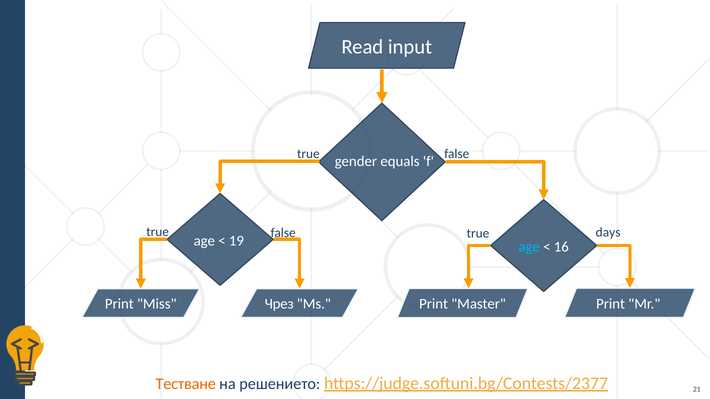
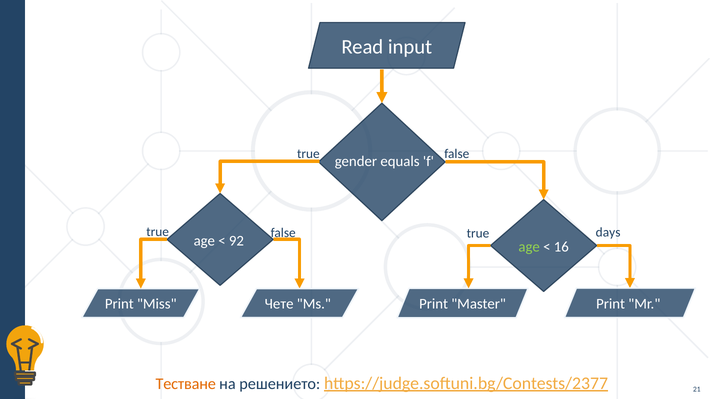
19: 19 -> 92 (236, 241)
age colour: light blue -> light green (529, 247)
Чрез: Чрез -> Чете (279, 304)
